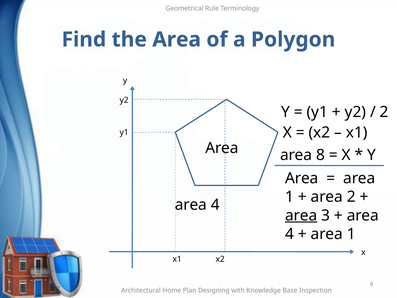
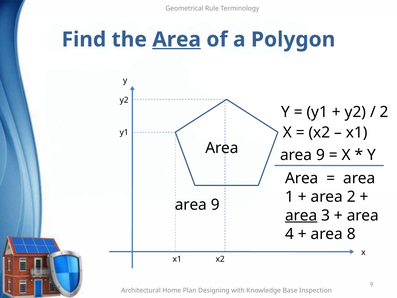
Area underline: none -> present (177, 40)
8: 8 -> 9 (320, 155)
4: 4 -> 9 (215, 205)
1: 1 -> 8 (351, 234)
